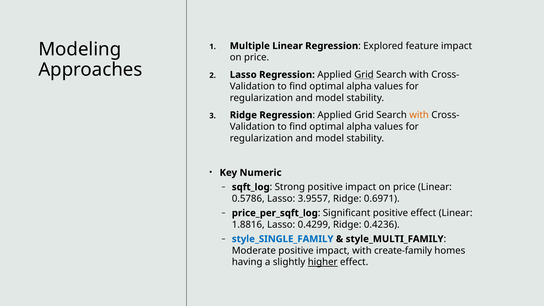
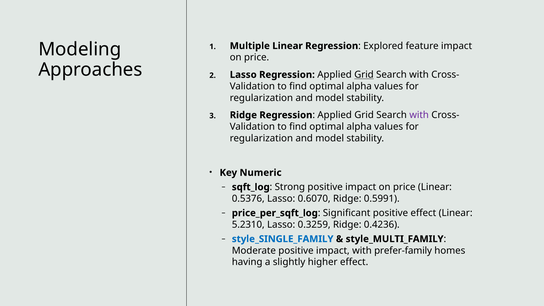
with colour: orange -> purple (419, 115)
0.5786: 0.5786 -> 0.5376 (248, 199)
3.9557: 3.9557 -> 0.6070 (314, 199)
0.6971: 0.6971 -> 0.5991 (382, 199)
1.8816: 1.8816 -> 5.2310 (248, 225)
0.4299: 0.4299 -> 0.3259 (314, 225)
create-family: create-family -> prefer-family (403, 251)
higher underline: present -> none (323, 262)
